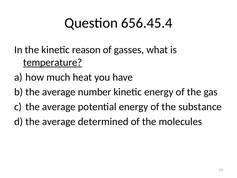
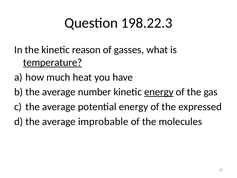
656.45.4: 656.45.4 -> 198.22.3 (147, 23)
energy underline: none -> present (159, 92)
substance: substance -> expressed (200, 107)
determined: determined -> improbable (103, 121)
